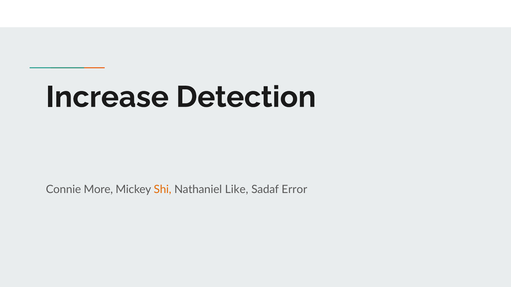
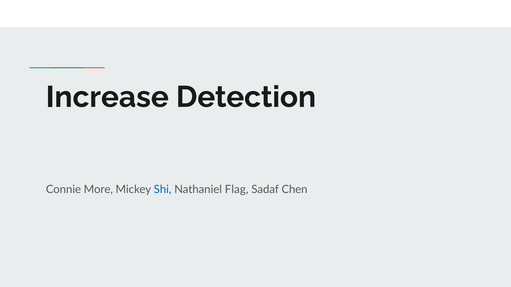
Shi colour: orange -> blue (163, 190)
Like: Like -> Flag (237, 190)
Error: Error -> Chen (294, 190)
